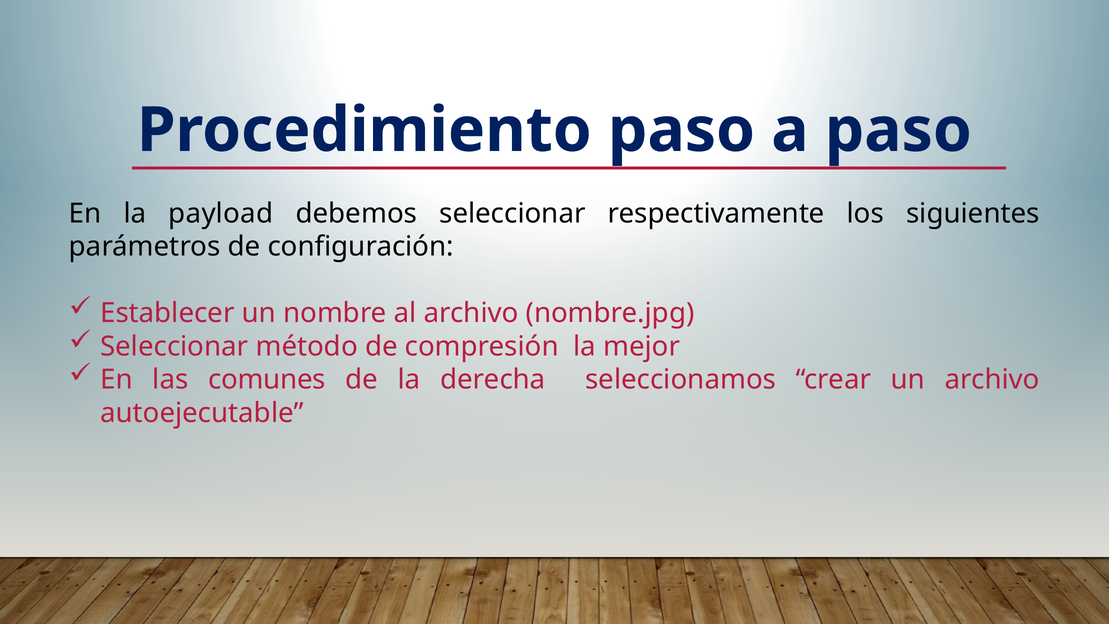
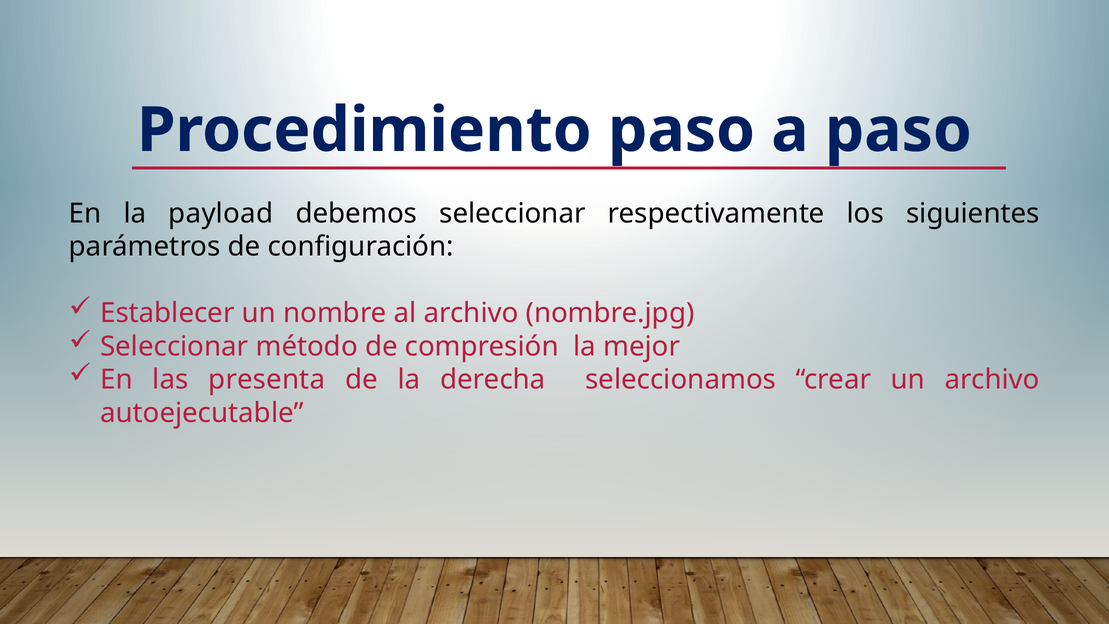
comunes: comunes -> presenta (267, 380)
